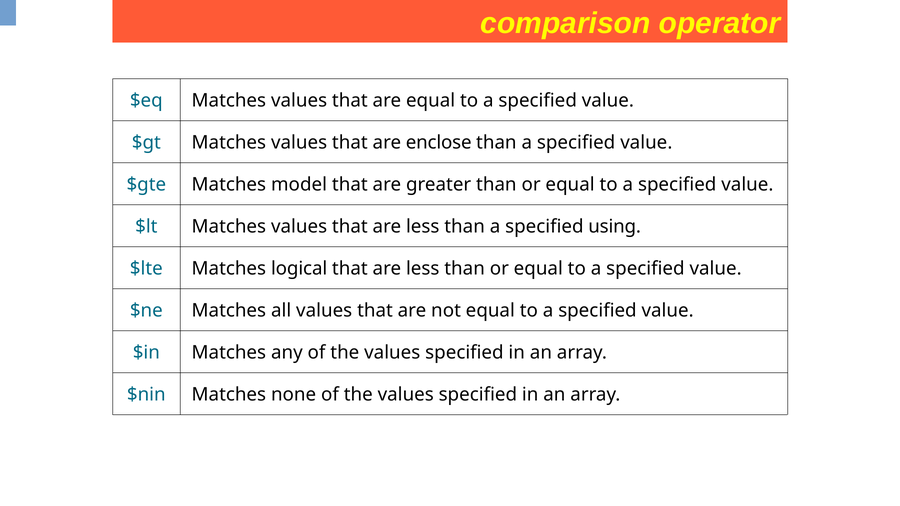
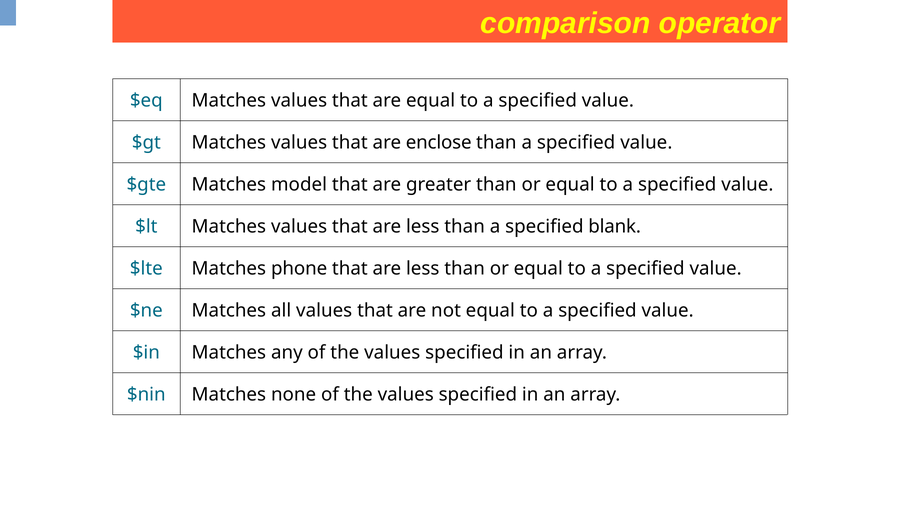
using: using -> blank (615, 227)
logical: logical -> phone (299, 269)
